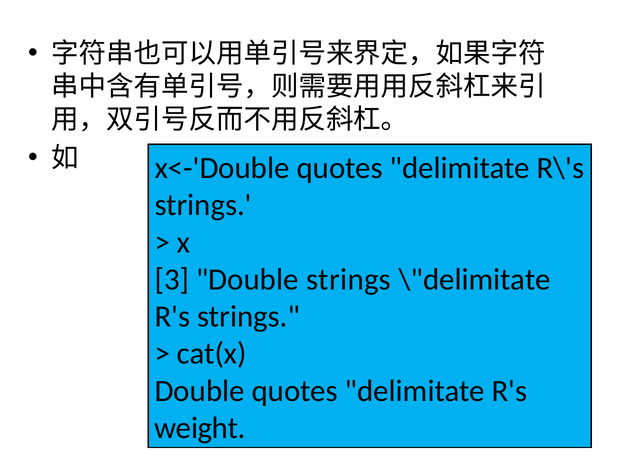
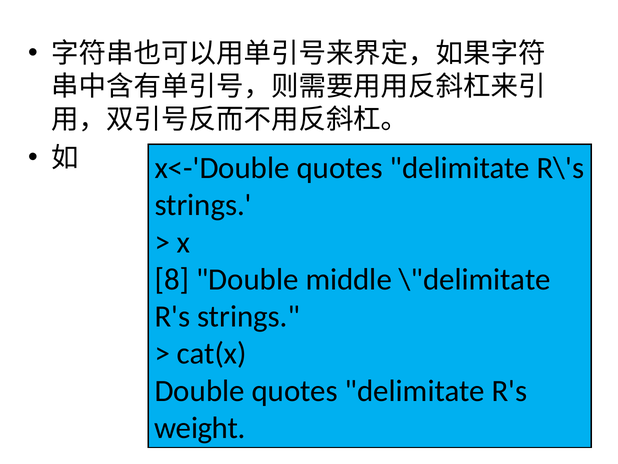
3: 3 -> 8 (172, 279)
Double strings: strings -> middle (349, 279)
